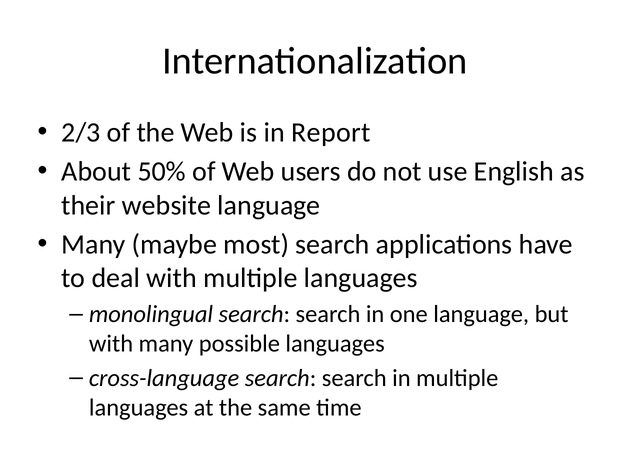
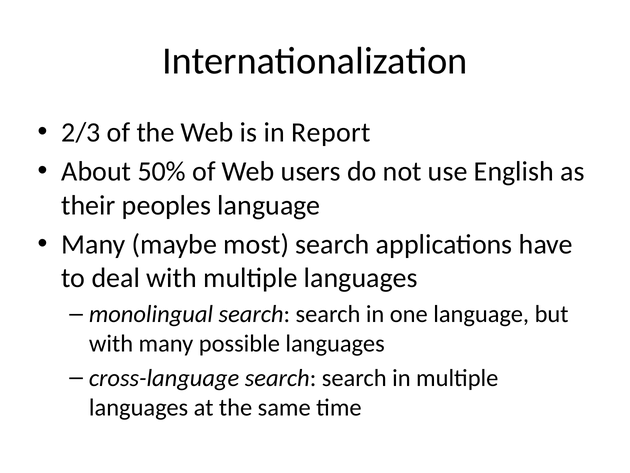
website: website -> peoples (167, 205)
